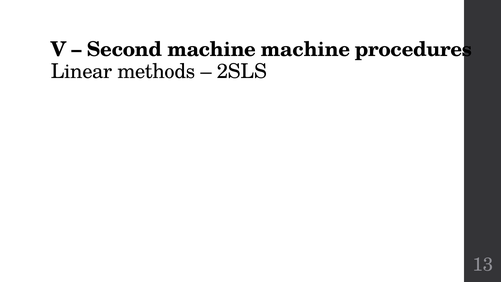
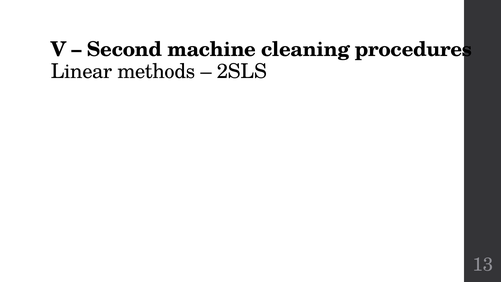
machine machine: machine -> cleaning (306, 49)
